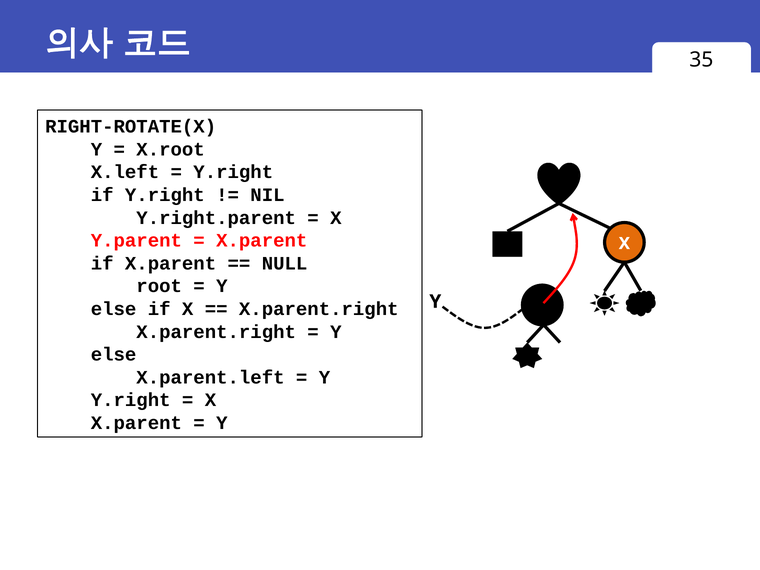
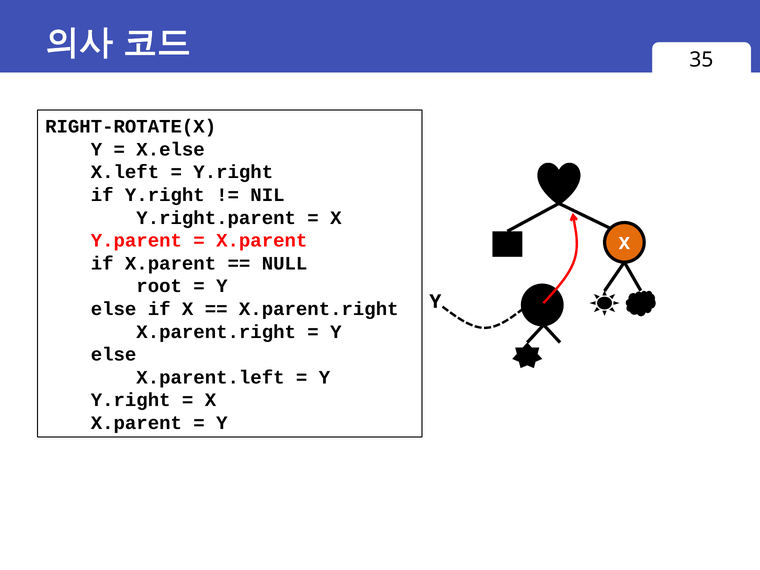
X.root: X.root -> X.else (171, 149)
